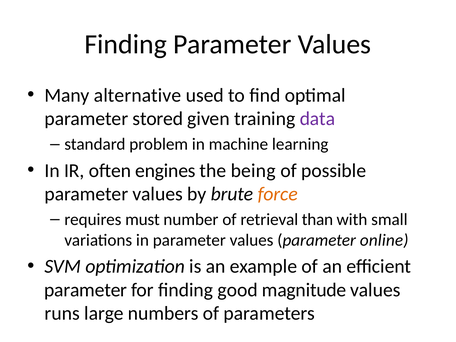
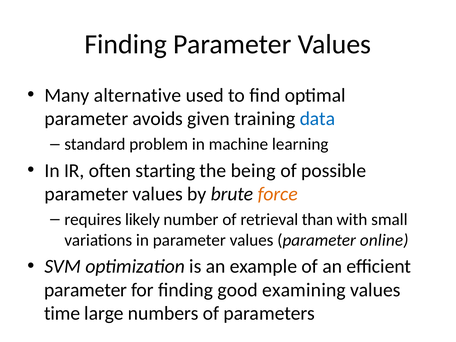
stored: stored -> avoids (158, 119)
data colour: purple -> blue (317, 119)
engines: engines -> starting (165, 171)
must: must -> likely (142, 220)
magnitude: magnitude -> examining (304, 290)
runs: runs -> time (62, 314)
